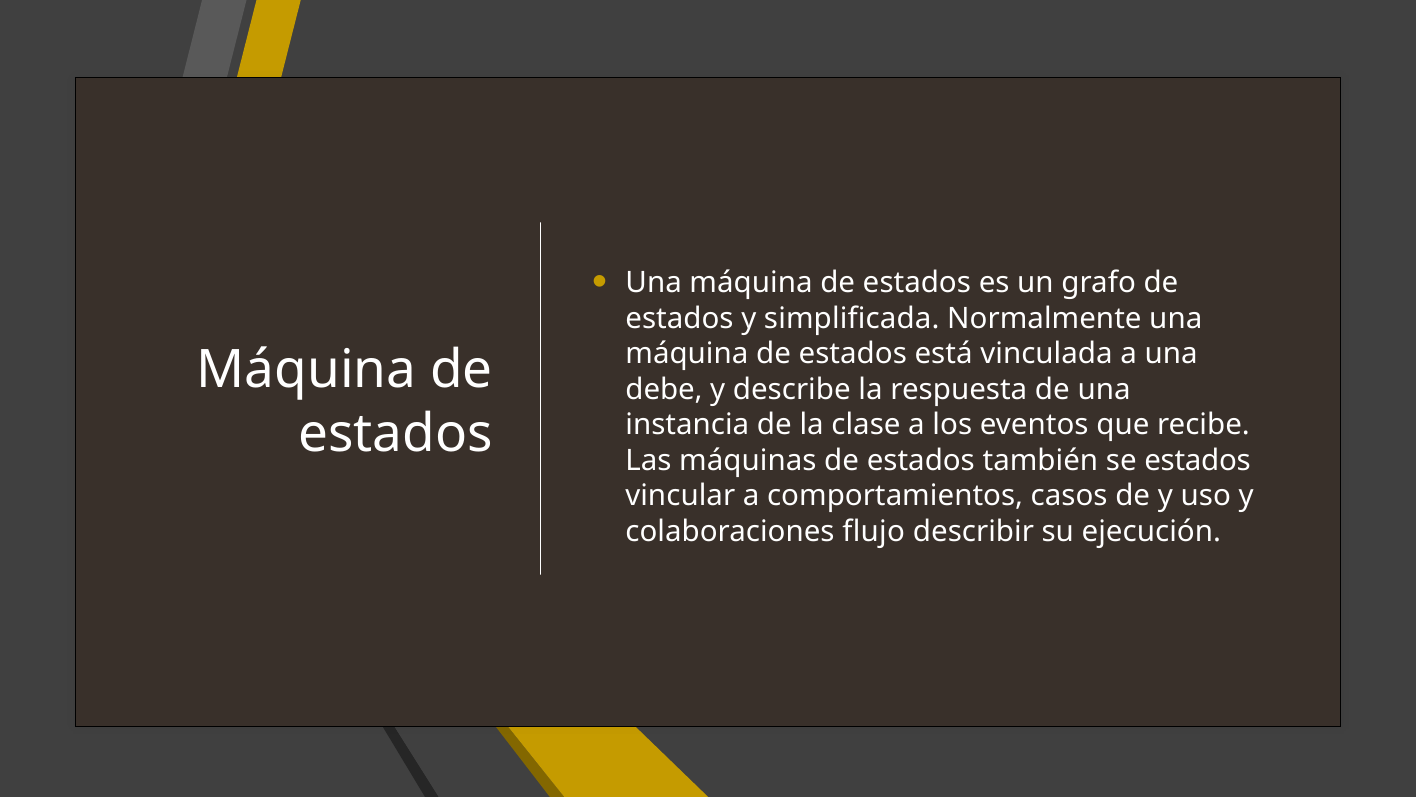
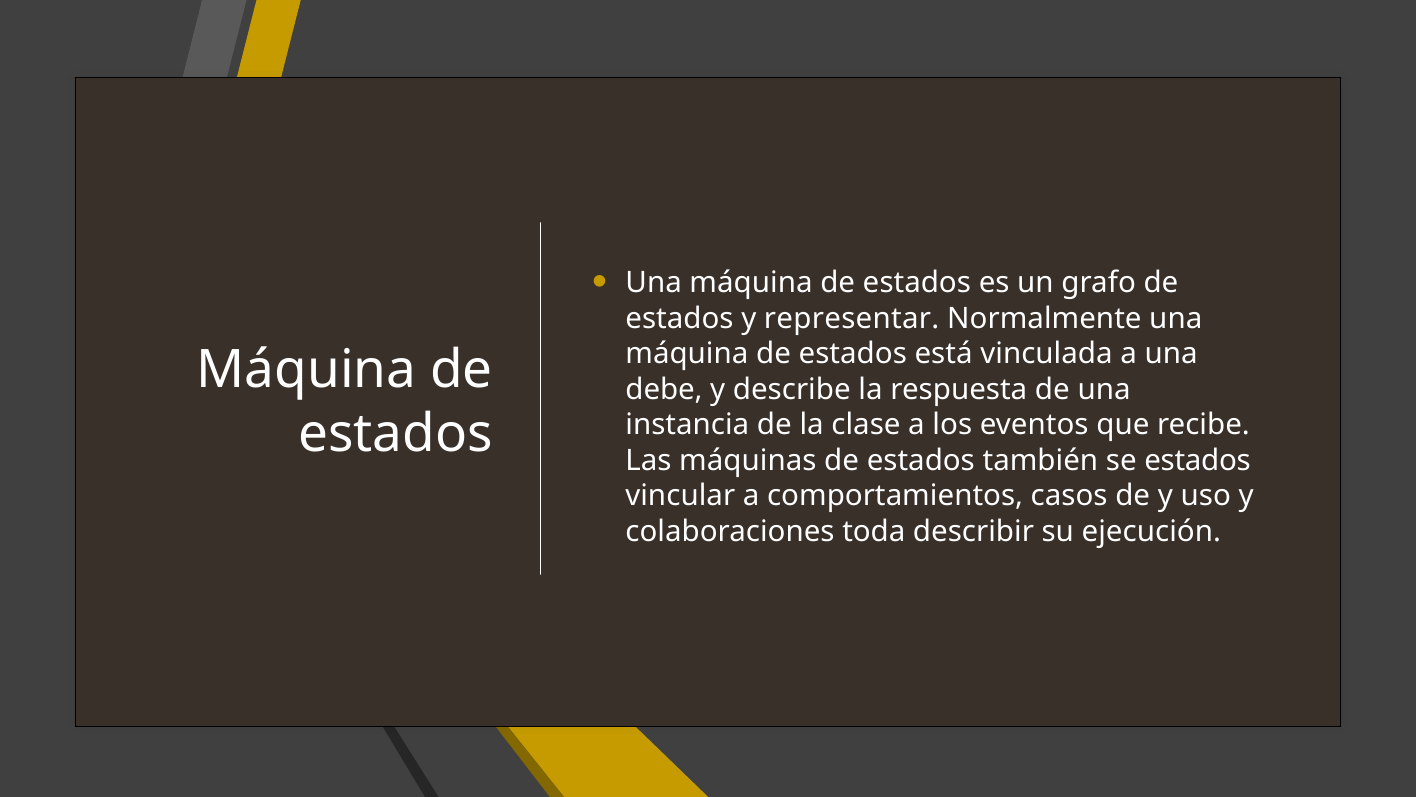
simplificada: simplificada -> representar (852, 318)
flujo: flujo -> toda (874, 531)
